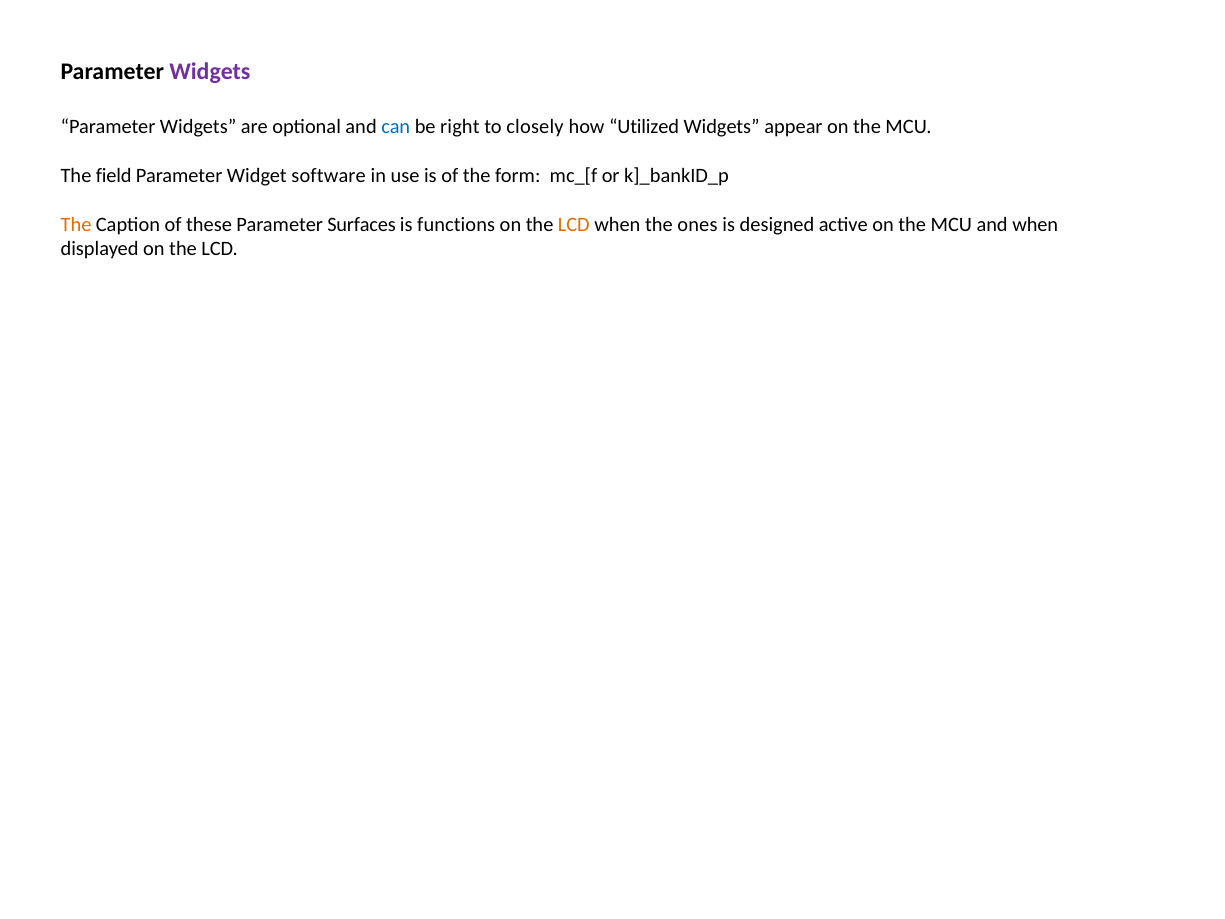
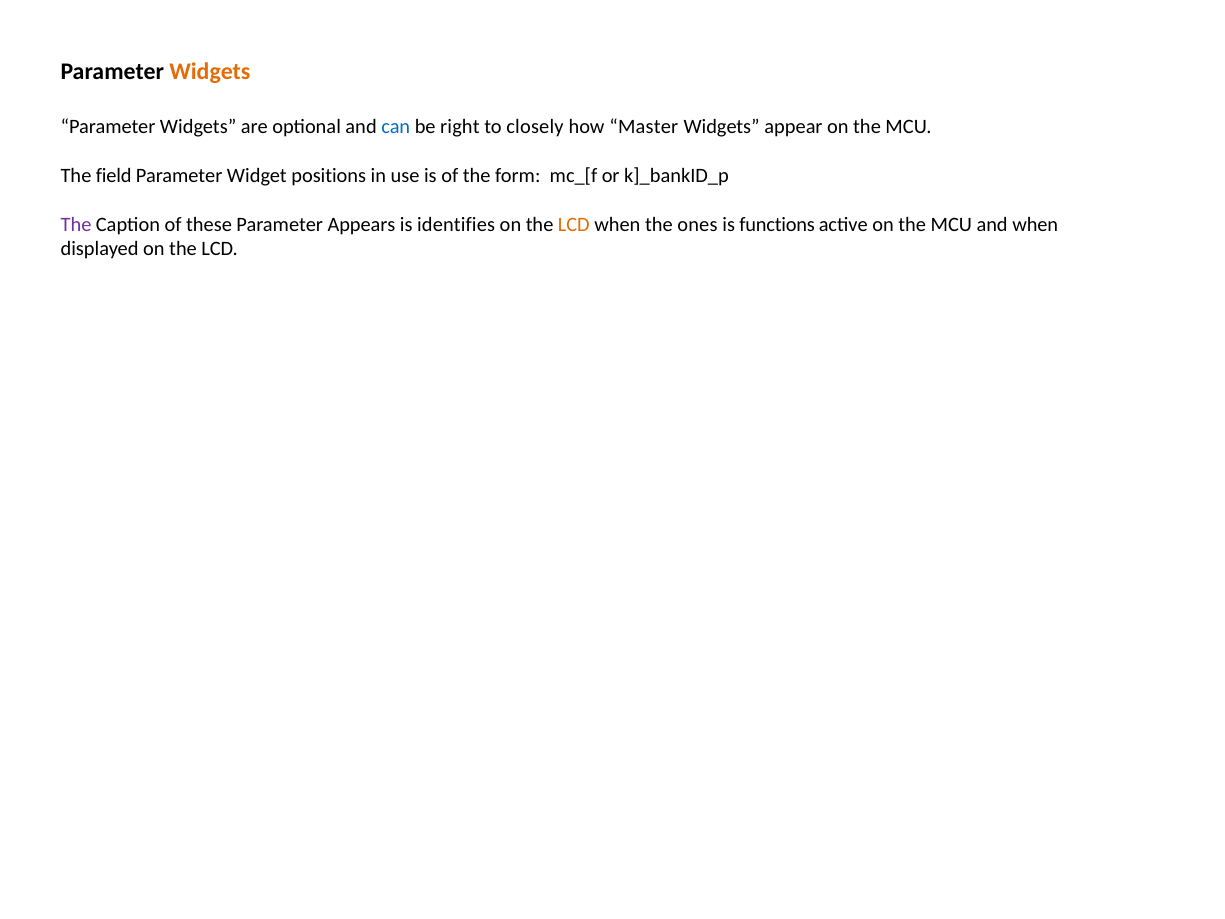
Widgets colour: purple -> orange (210, 71)
Utilized: Utilized -> Master (644, 126)
software: software -> positions (329, 175)
The colour: orange -> purple (76, 224)
Surfaces: Surfaces -> Appears (361, 224)
functions: functions -> identifies (456, 224)
designed: designed -> functions (777, 224)
